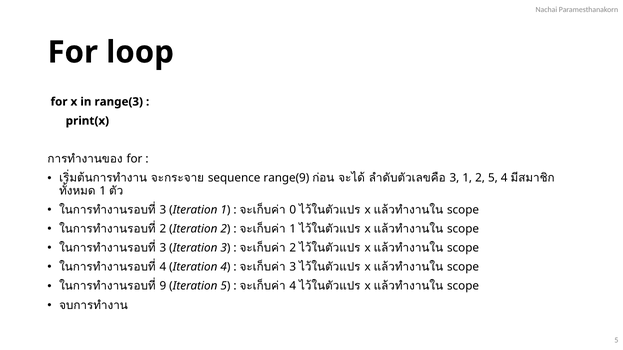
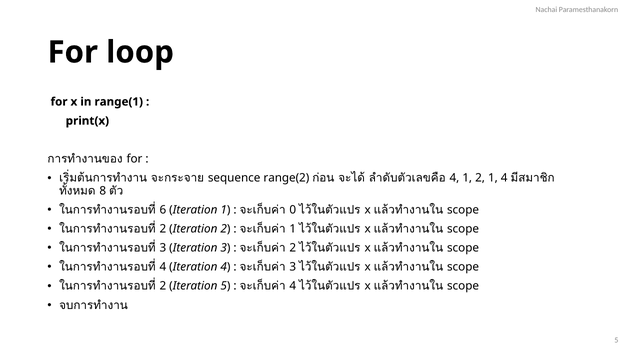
range(3: range(3 -> range(1 (119, 102)
range(9: range(9 -> range(2 (286, 178)
3: 3 -> 4 (454, 178)
2 5: 5 -> 1 (493, 178)
1: 1 -> 8 (103, 191)
3: 3 -> 6 (163, 210)
9: 9 -> 2 (163, 286)
